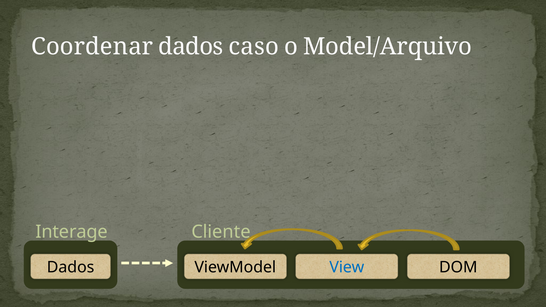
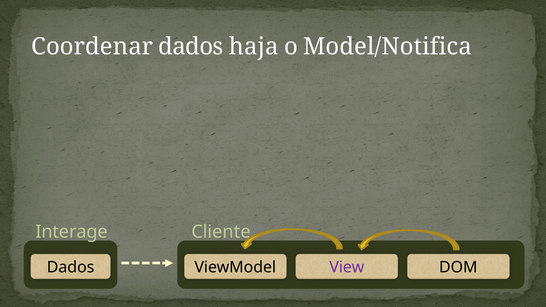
caso: caso -> haja (254, 47)
Model/Arquivo: Model/Arquivo -> Model/Notifica (387, 47)
View colour: blue -> purple (347, 268)
